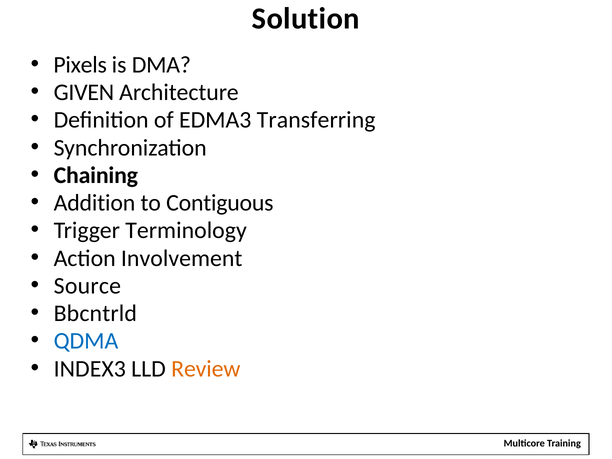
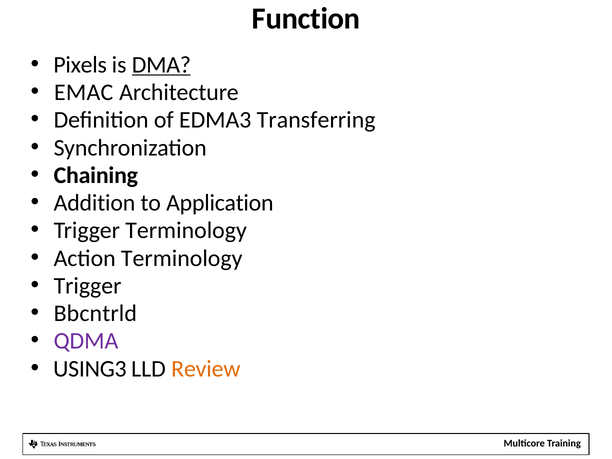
Solution: Solution -> Function (306, 18)
DMA underline: none -> present (161, 65)
GIVEN: GIVEN -> EMAC (84, 92)
Contiguous: Contiguous -> Application (220, 203)
Action Involvement: Involvement -> Terminology (182, 258)
Source: Source -> Trigger (88, 286)
QDMA colour: blue -> purple (86, 341)
INDEX3: INDEX3 -> USING3 (90, 369)
